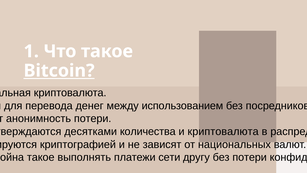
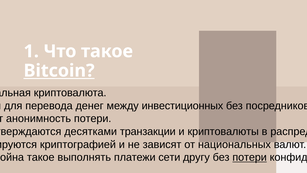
использованием: использованием -> инвестиционных (182, 106)
десятками количества: количества -> транзакции (148, 131)
и криптовалюта: криптовалюта -> криптовалюты (223, 131)
потери underline: none -> present (250, 157)
